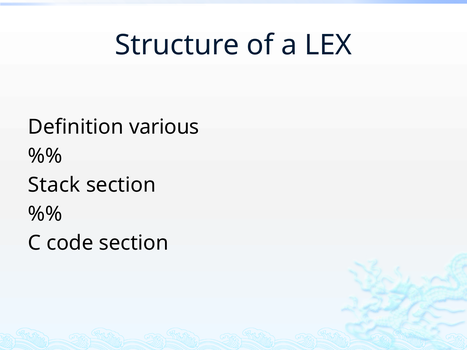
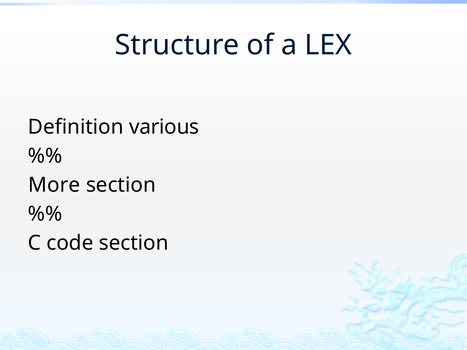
Stack: Stack -> More (54, 185)
